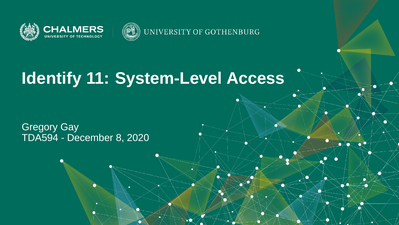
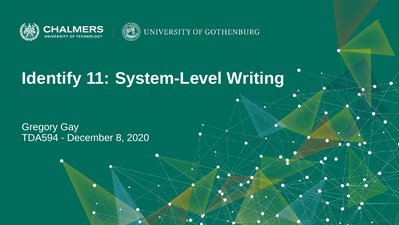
Access: Access -> Writing (256, 78)
